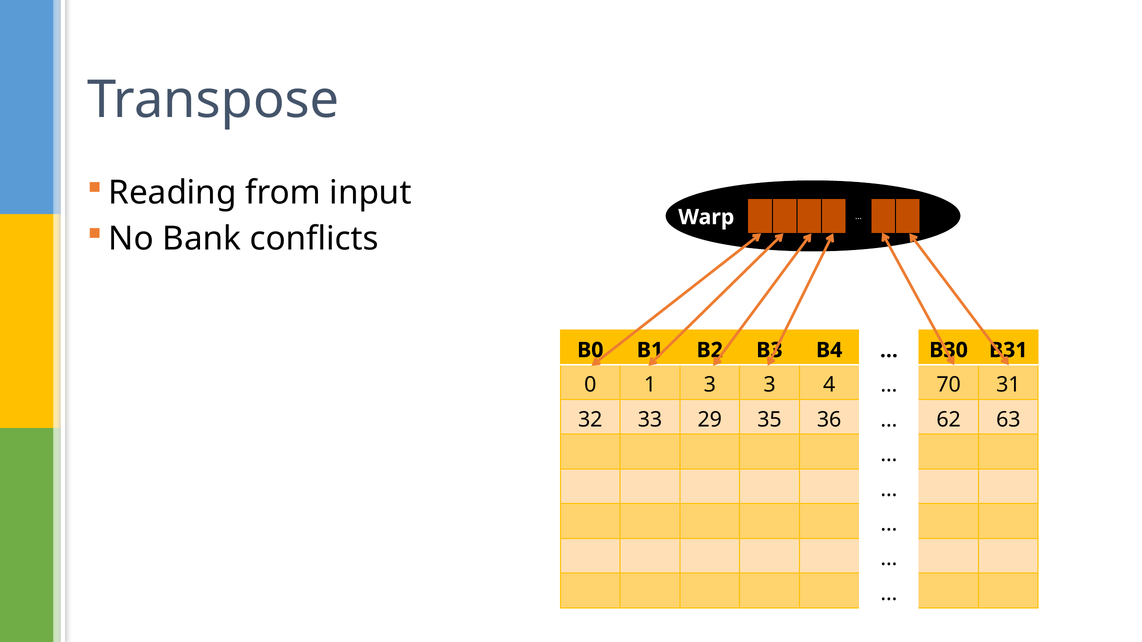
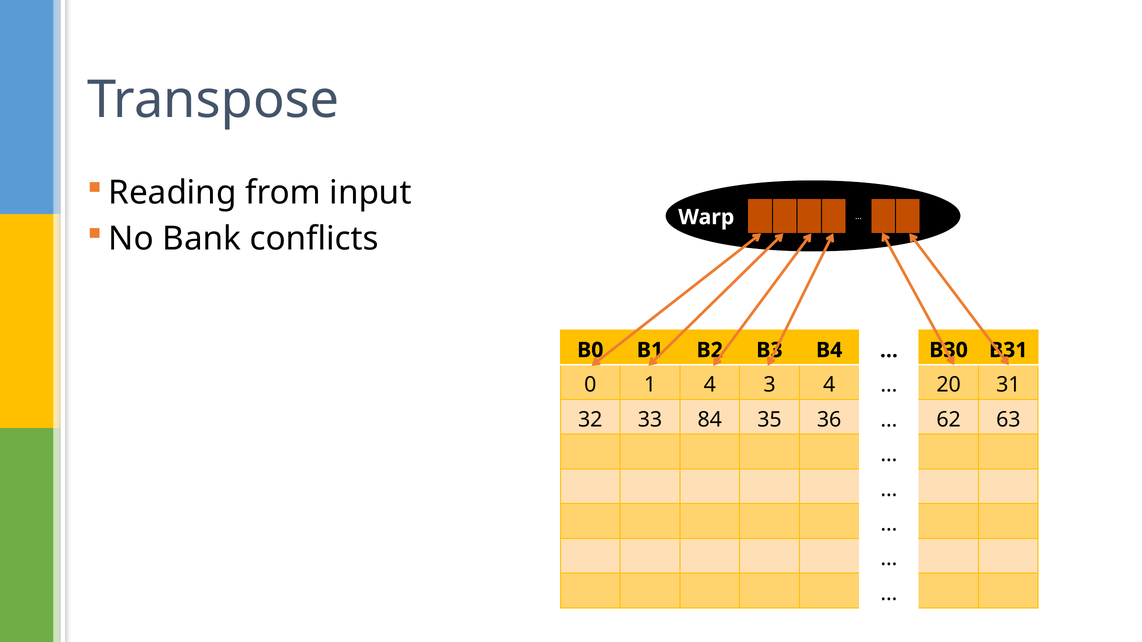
1 3: 3 -> 4 (710, 385)
70: 70 -> 20 (949, 385)
29: 29 -> 84 (710, 420)
